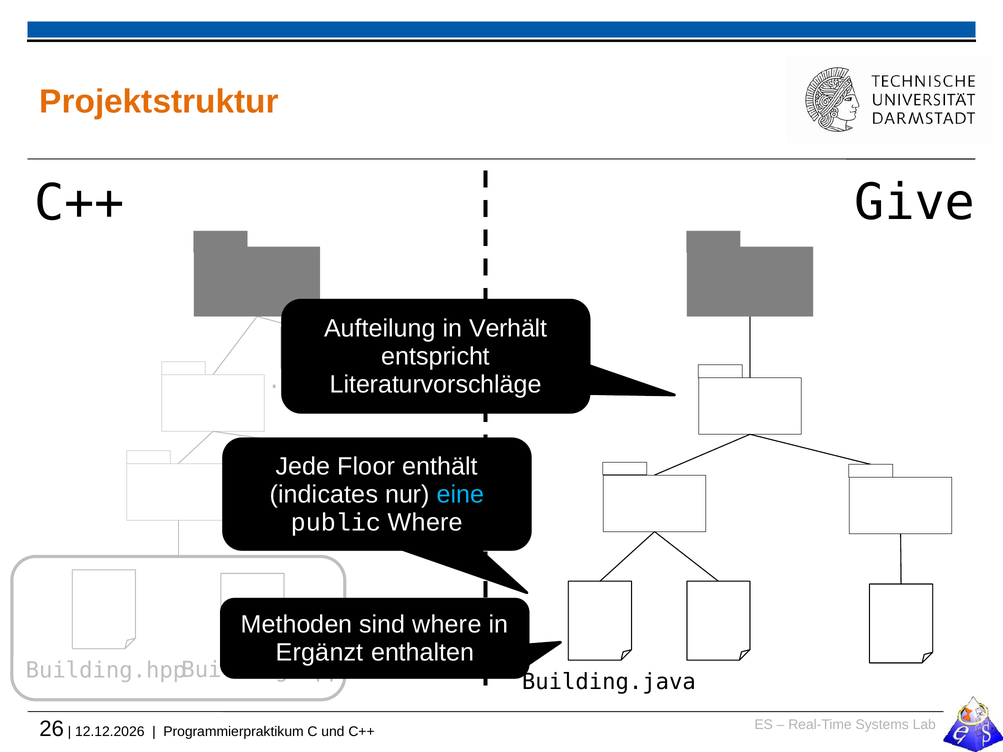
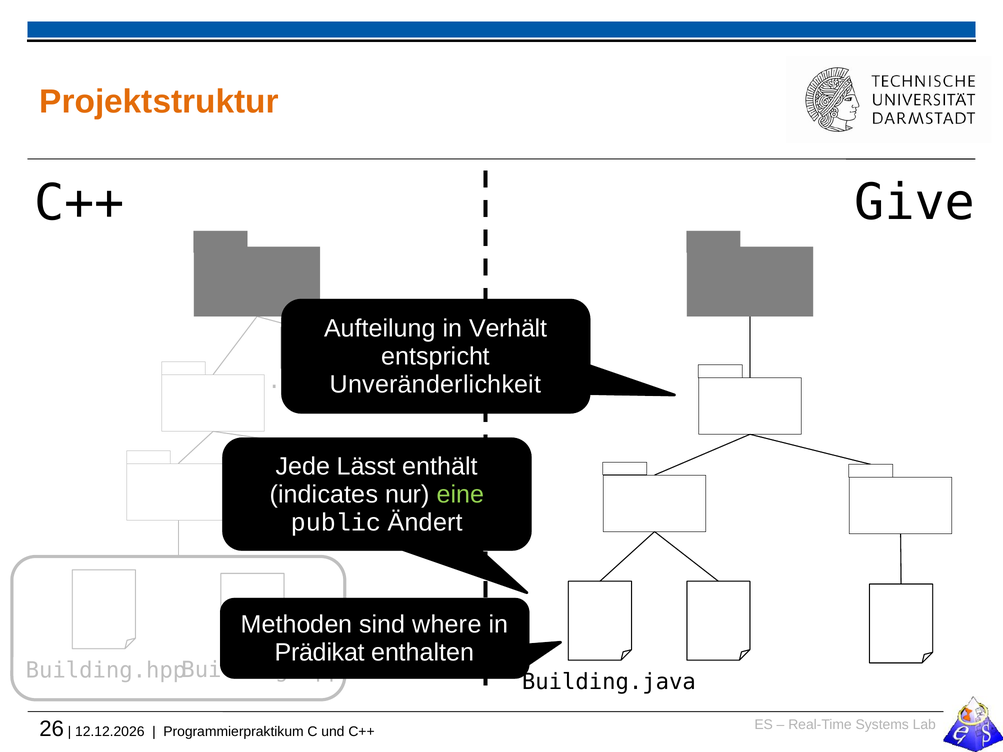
Literaturvorschläge: Literaturvorschläge -> Unveränderlichkeit (436, 384)
Floor: Floor -> Lässt (366, 466)
eine colour: light blue -> light green (460, 494)
Where: Where -> Ändert (425, 522)
Ergänzt: Ergänzt -> Prädikat (320, 653)
